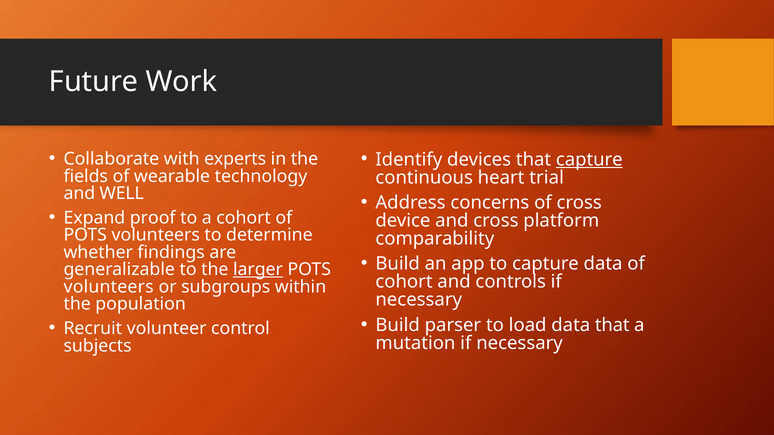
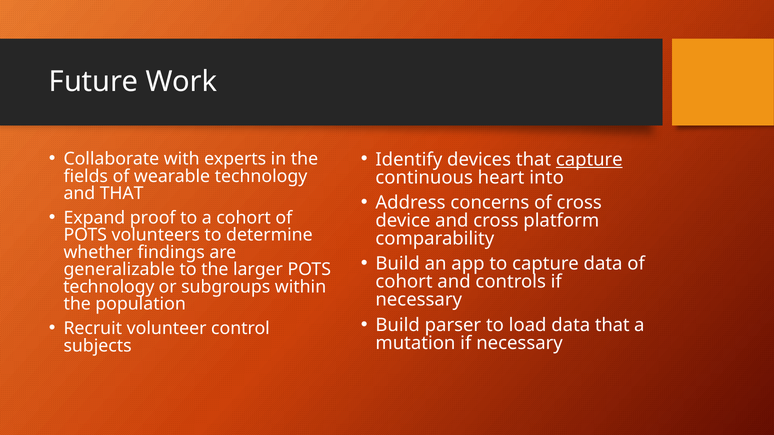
trial: trial -> into (547, 178)
and WELL: WELL -> THAT (122, 194)
larger underline: present -> none (258, 270)
volunteers: volunteers -> technology (109, 287)
